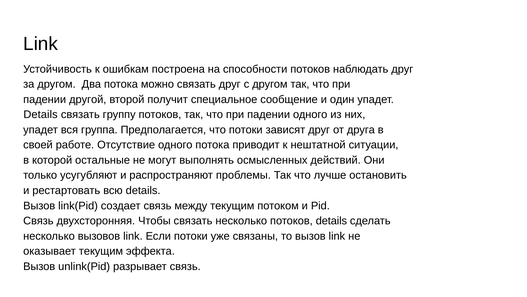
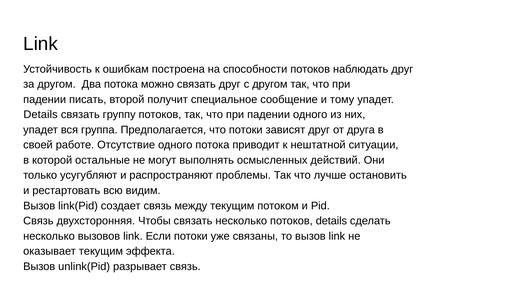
другой: другой -> писать (88, 99)
один: один -> тому (342, 99)
всю details: details -> видим (143, 190)
